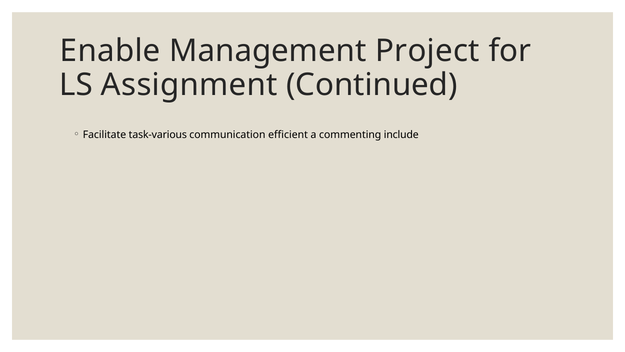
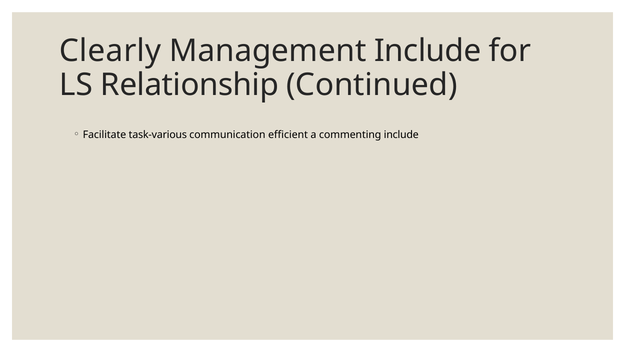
Enable: Enable -> Clearly (110, 51)
Management Project: Project -> Include (428, 51)
Assignment: Assignment -> Relationship (190, 85)
